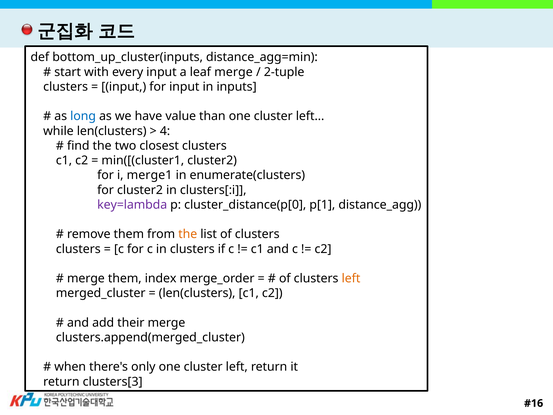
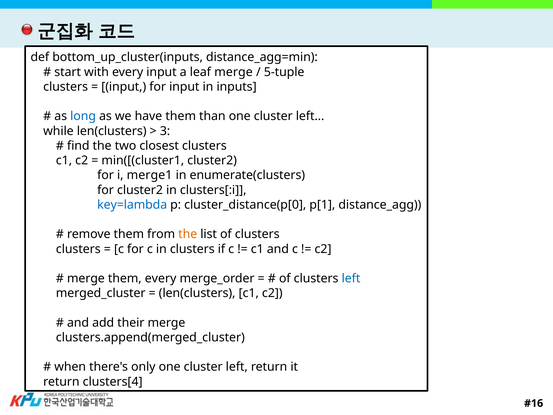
2-tuple: 2-tuple -> 5-tuple (284, 72)
have value: value -> them (181, 116)
4: 4 -> 3 (165, 131)
key=lambda colour: purple -> blue (132, 205)
them index: index -> every (161, 278)
left colour: orange -> blue (351, 278)
clusters[3: clusters[3 -> clusters[4 (113, 381)
